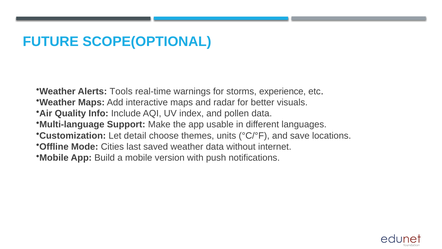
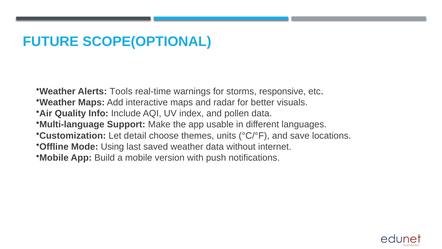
experience: experience -> responsive (283, 91)
Cities: Cities -> Using (112, 146)
